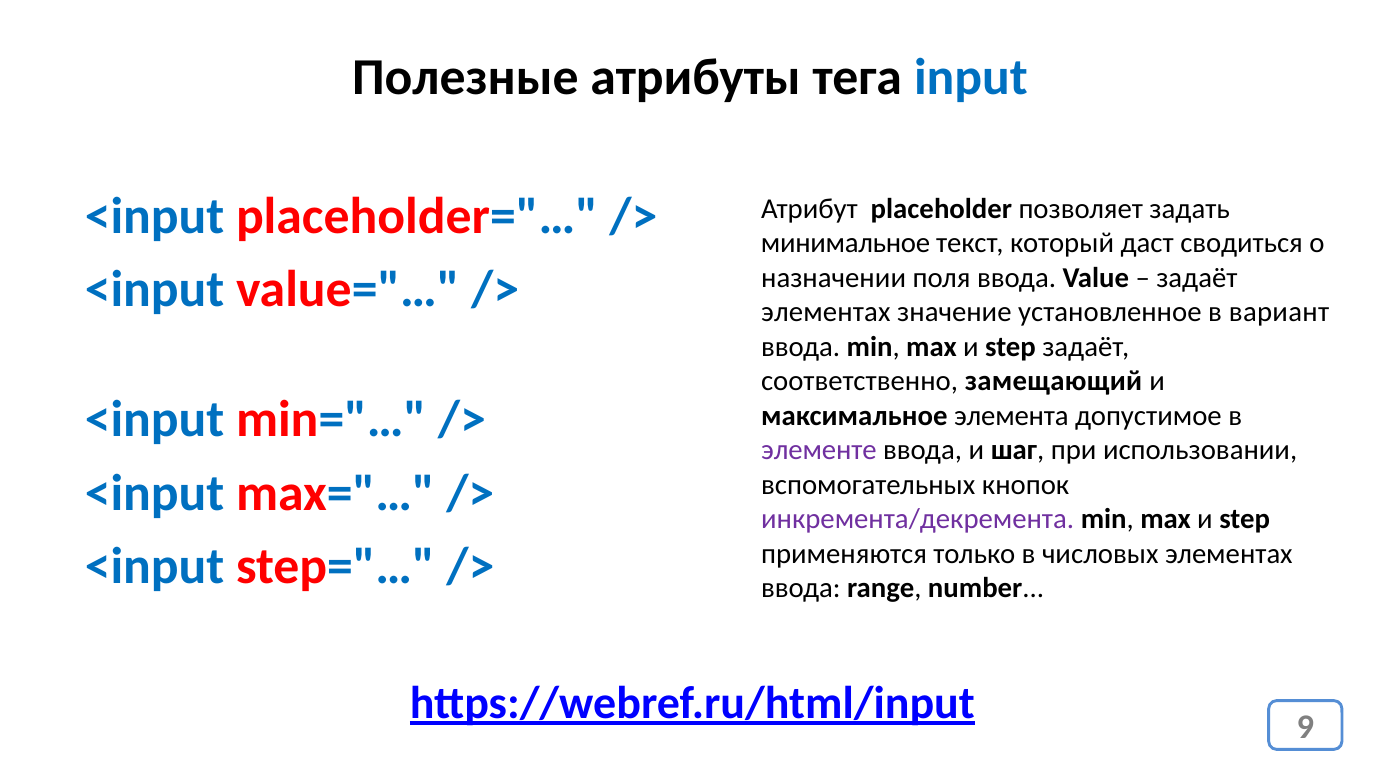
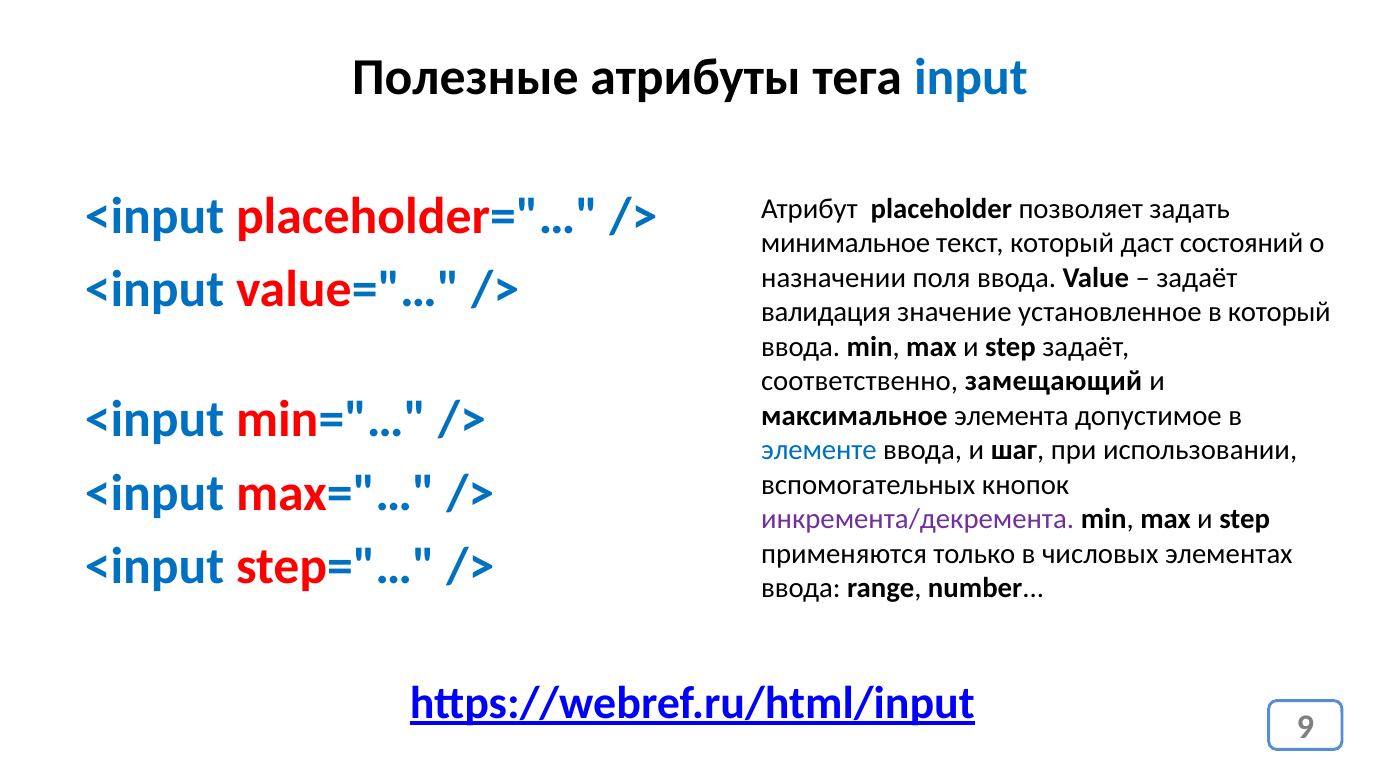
сводиться: сводиться -> состояний (1242, 243)
элементах: элементах -> валидация (826, 312)
в вариант: вариант -> который (1279, 312)
элементе colour: purple -> blue (819, 450)
